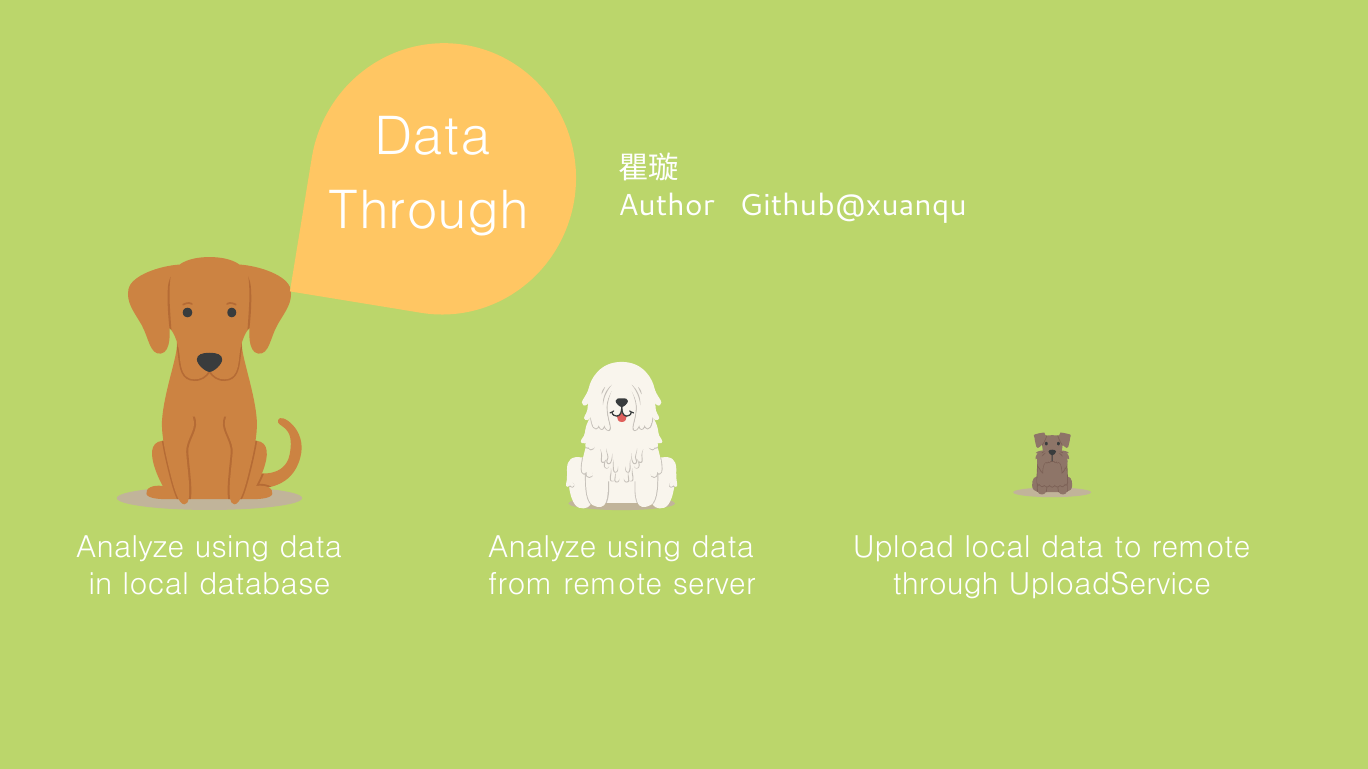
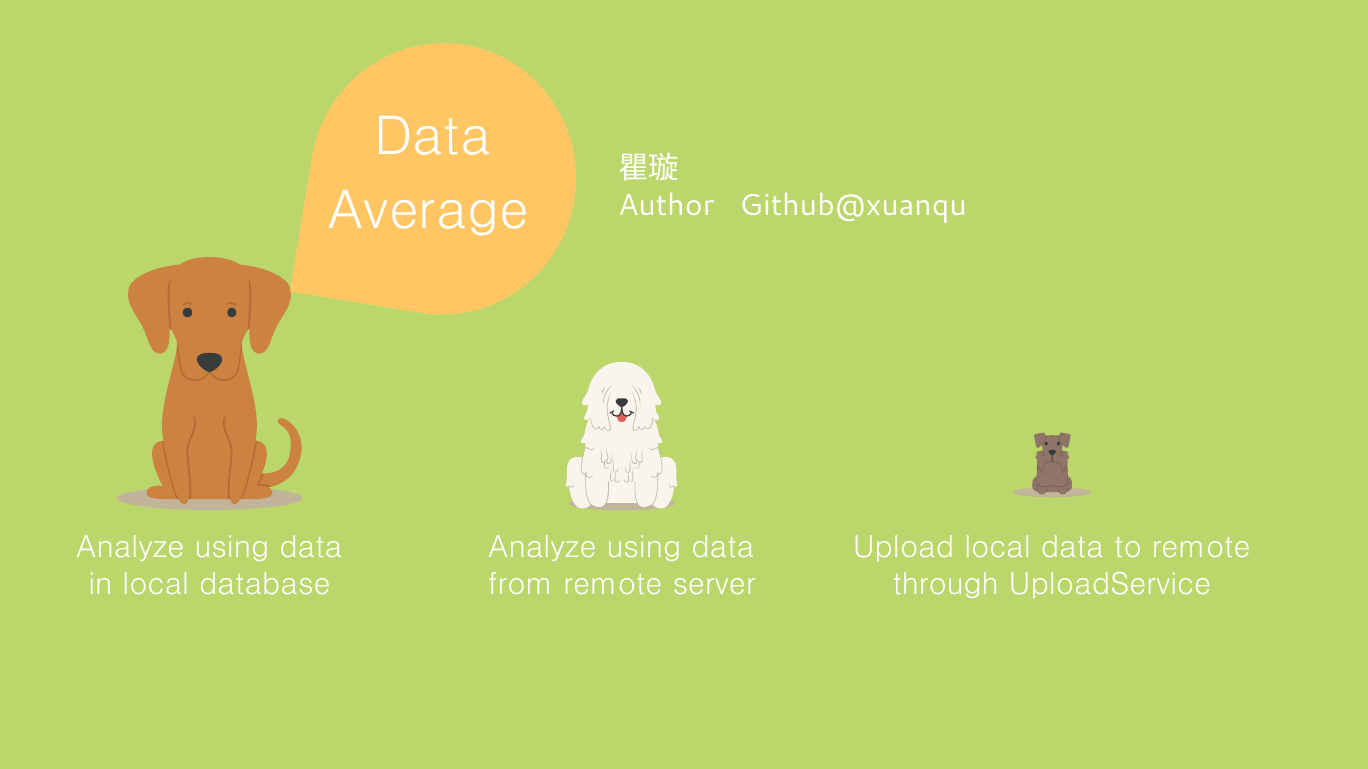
Through: Through -> Average (429, 211)
